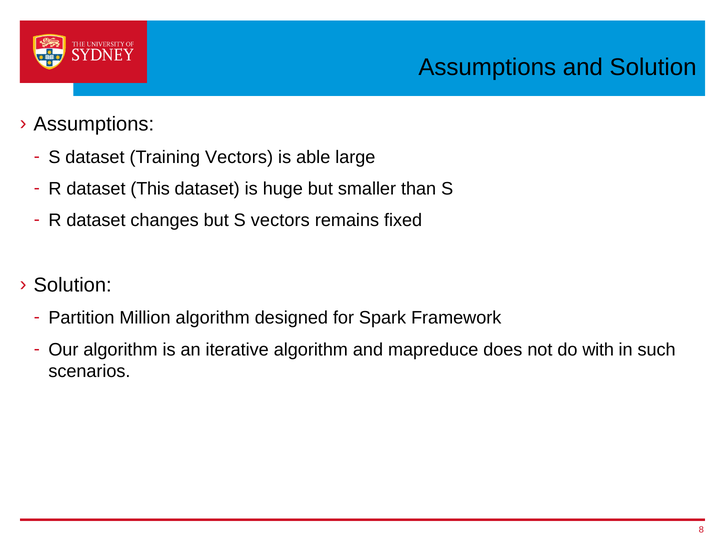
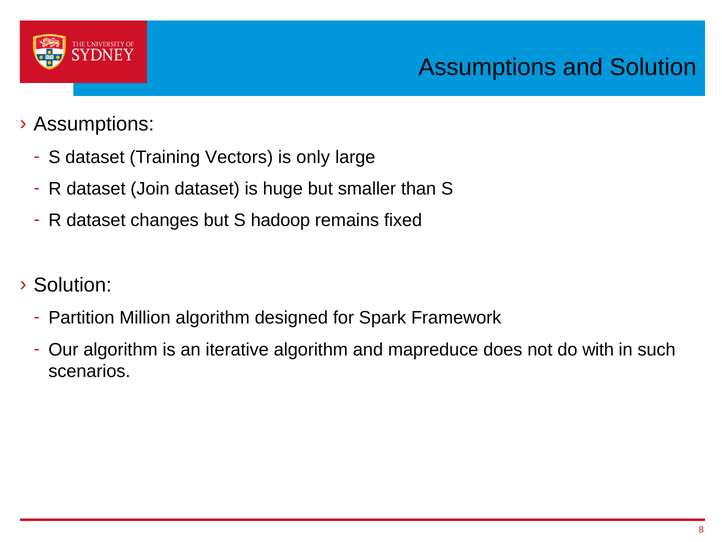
able: able -> only (313, 157)
This: This -> Join (150, 189)
S vectors: vectors -> hadoop (280, 220)
